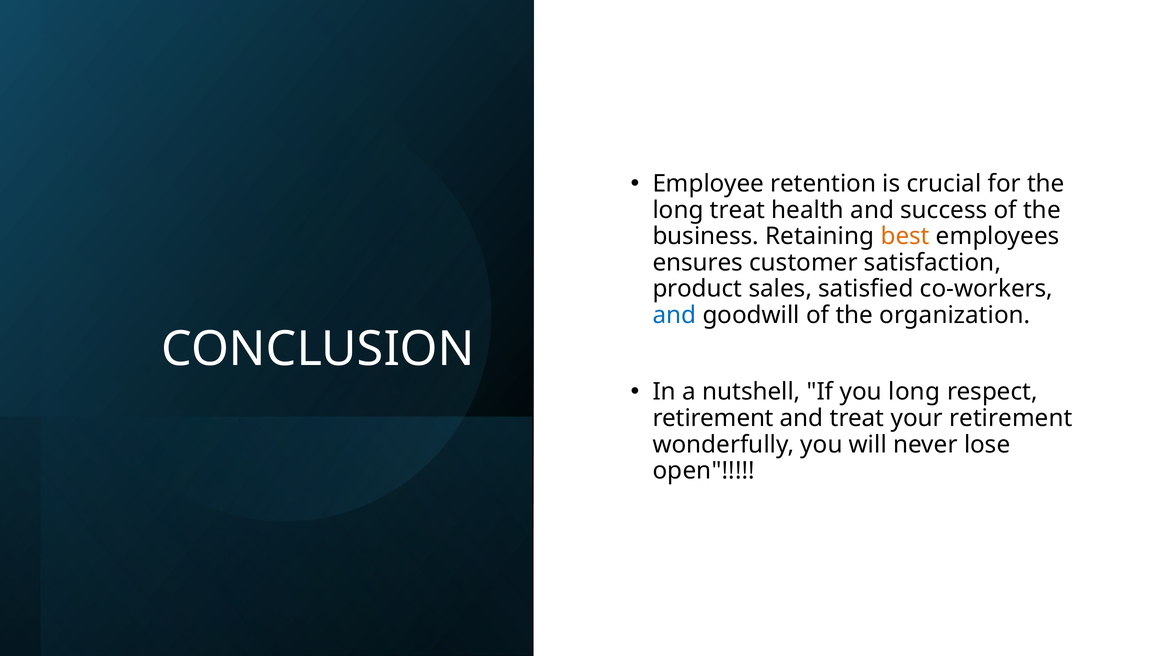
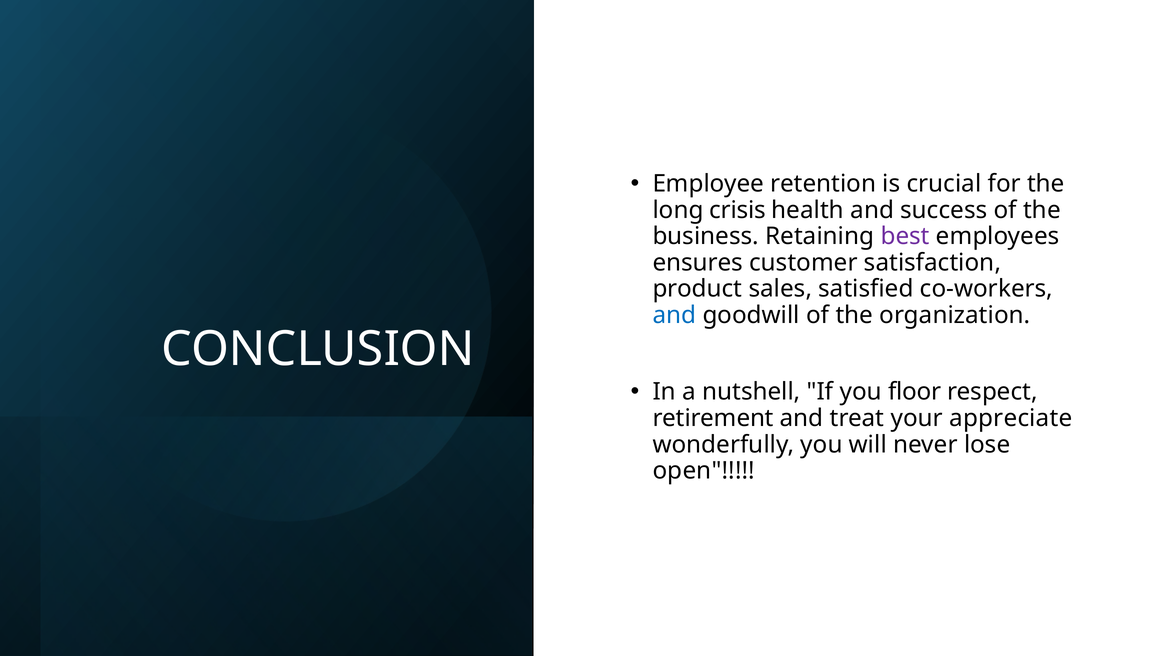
long treat: treat -> crisis (738, 210)
best colour: orange -> purple (905, 236)
you long: long -> floor (915, 392)
your retirement: retirement -> appreciate (1011, 418)
